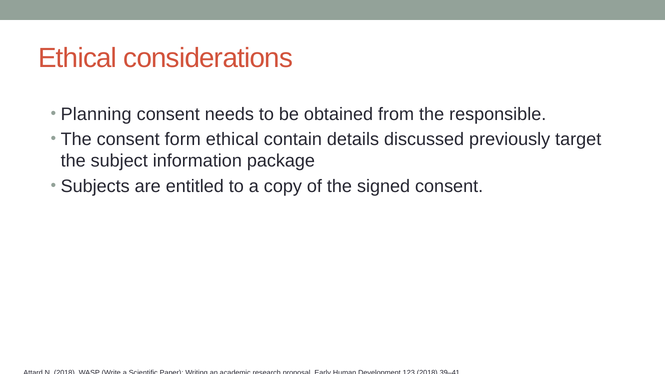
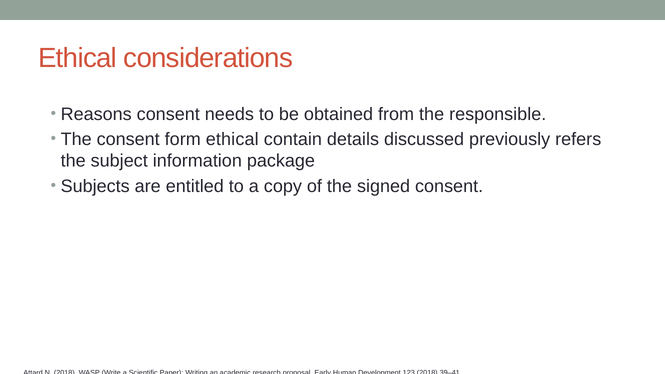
Planning: Planning -> Reasons (96, 114)
target: target -> refers (578, 139)
